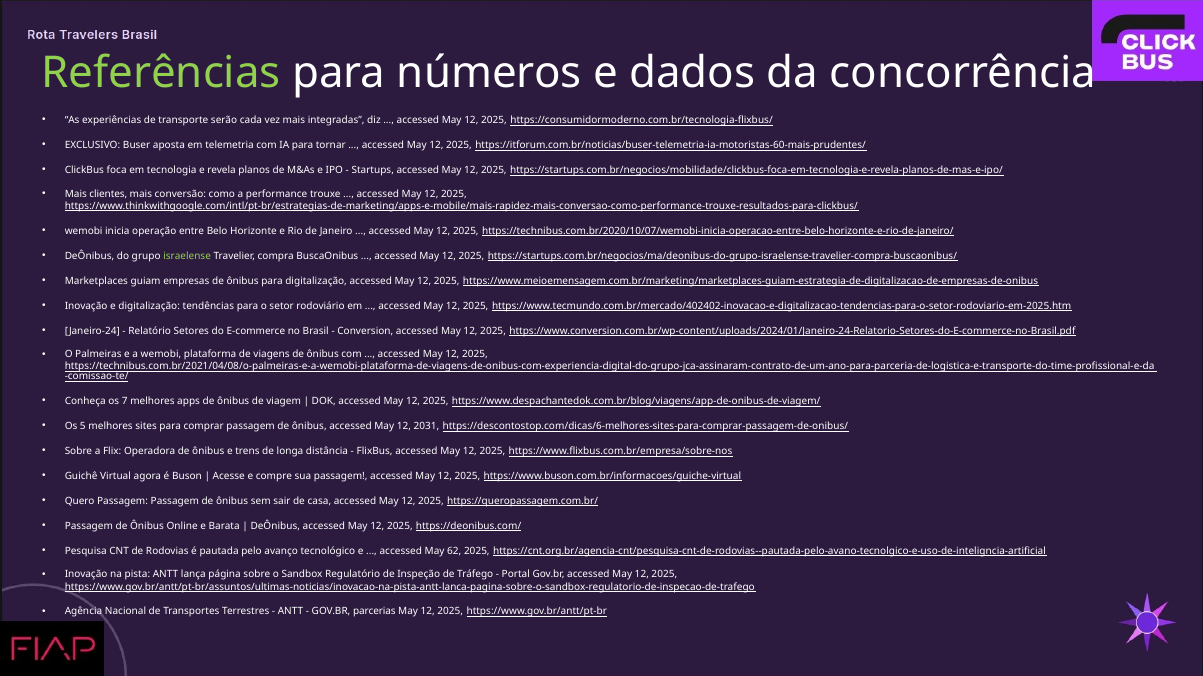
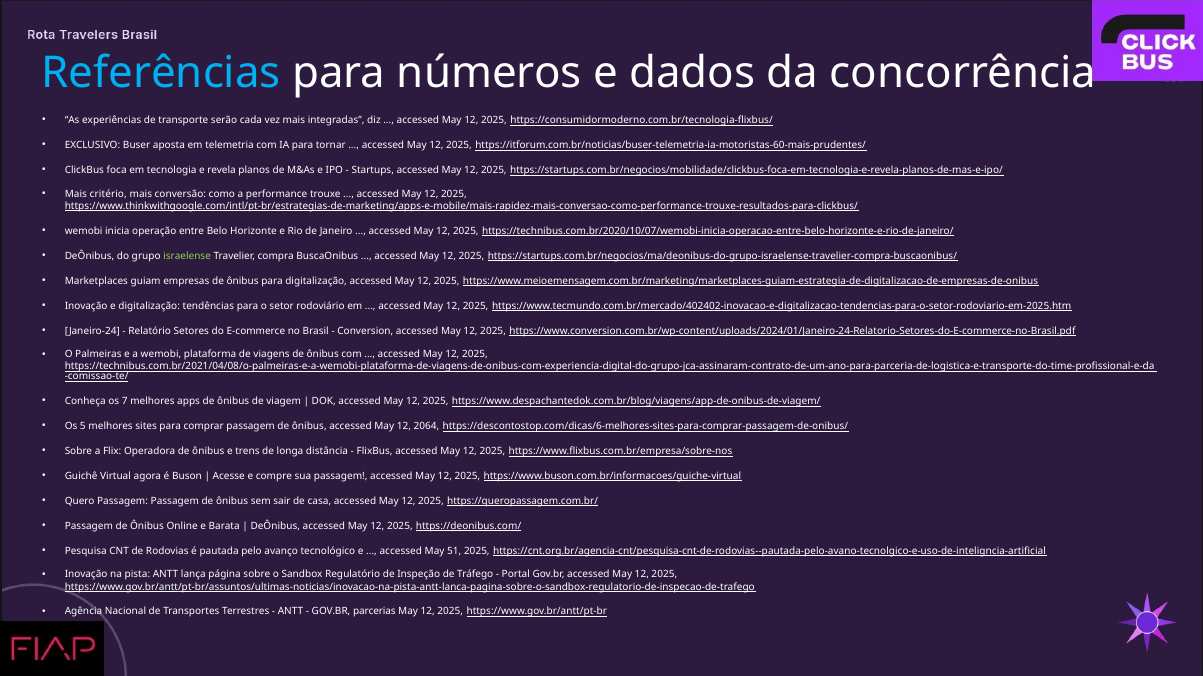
Referências colour: light green -> light blue (161, 73)
clientes: clientes -> critério (108, 194)
2031: 2031 -> 2064 (427, 427)
62: 62 -> 51 (454, 552)
